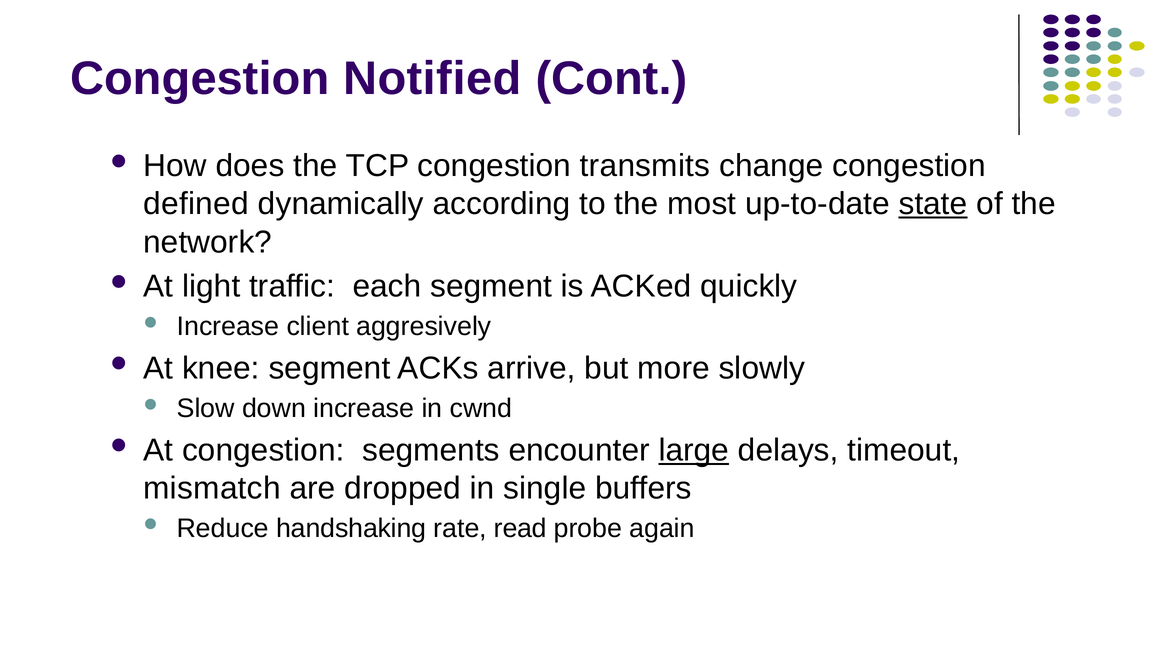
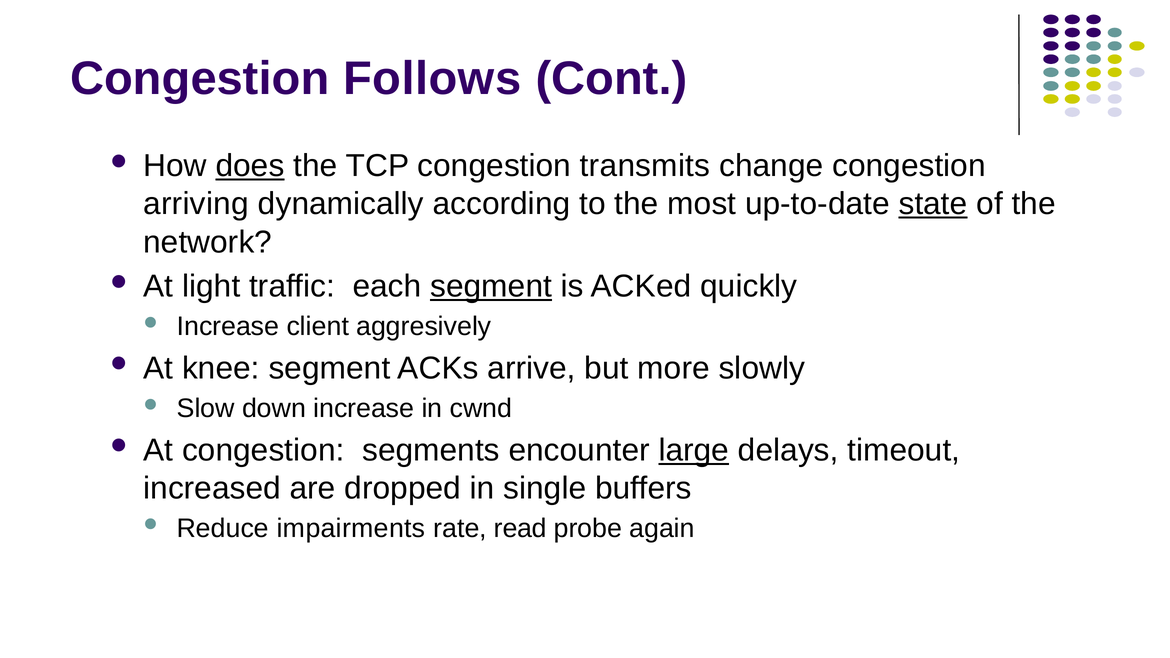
Notified: Notified -> Follows (432, 79)
does underline: none -> present (250, 166)
defined: defined -> arriving (196, 204)
segment underline: none -> present (491, 287)
mismatch: mismatch -> increased (212, 488)
handshaking: handshaking -> impairments (351, 528)
